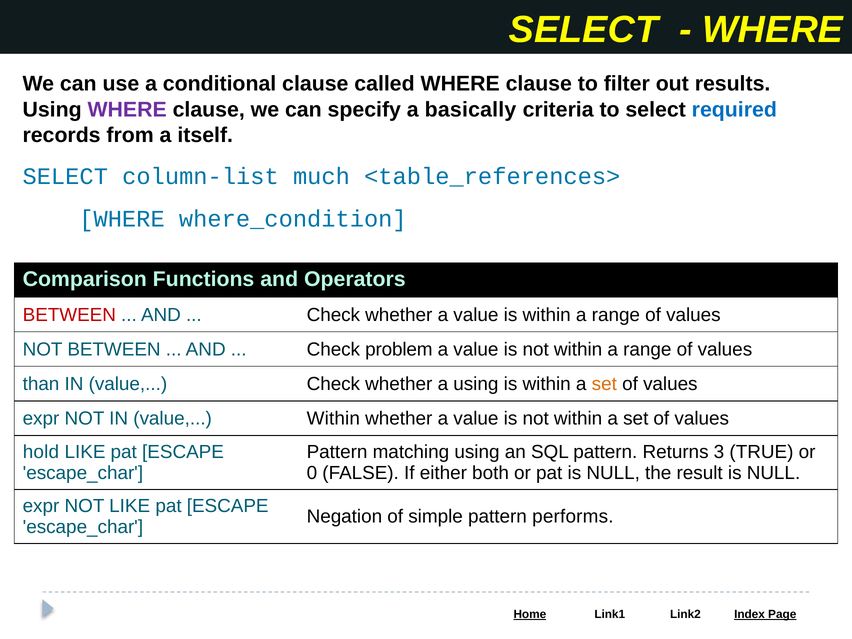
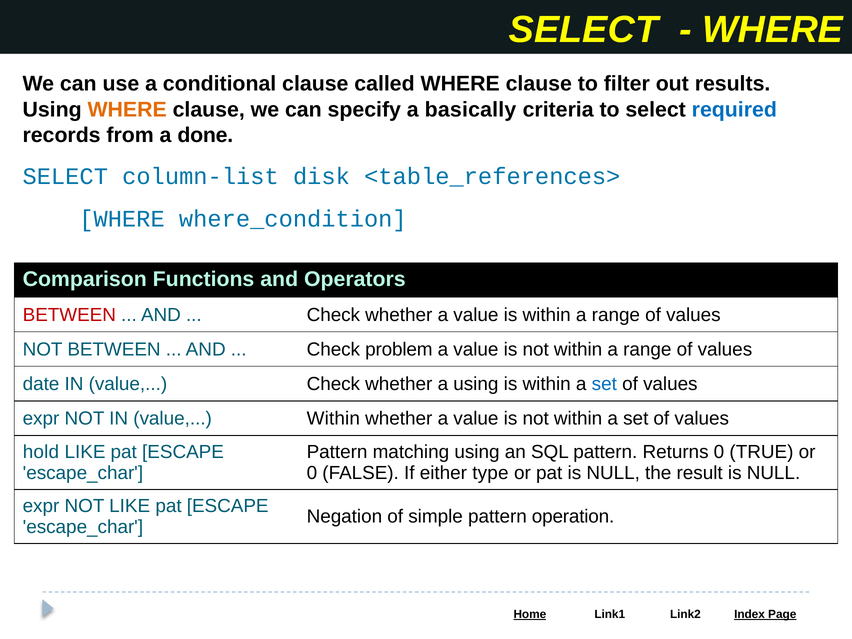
WHERE colour: purple -> orange (127, 110)
itself: itself -> done (205, 135)
much: much -> disk (321, 176)
than: than -> date (41, 384)
set colour: orange -> blue (604, 384)
Returns 3: 3 -> 0 (719, 452)
both: both -> type (490, 473)
performs: performs -> operation (573, 517)
